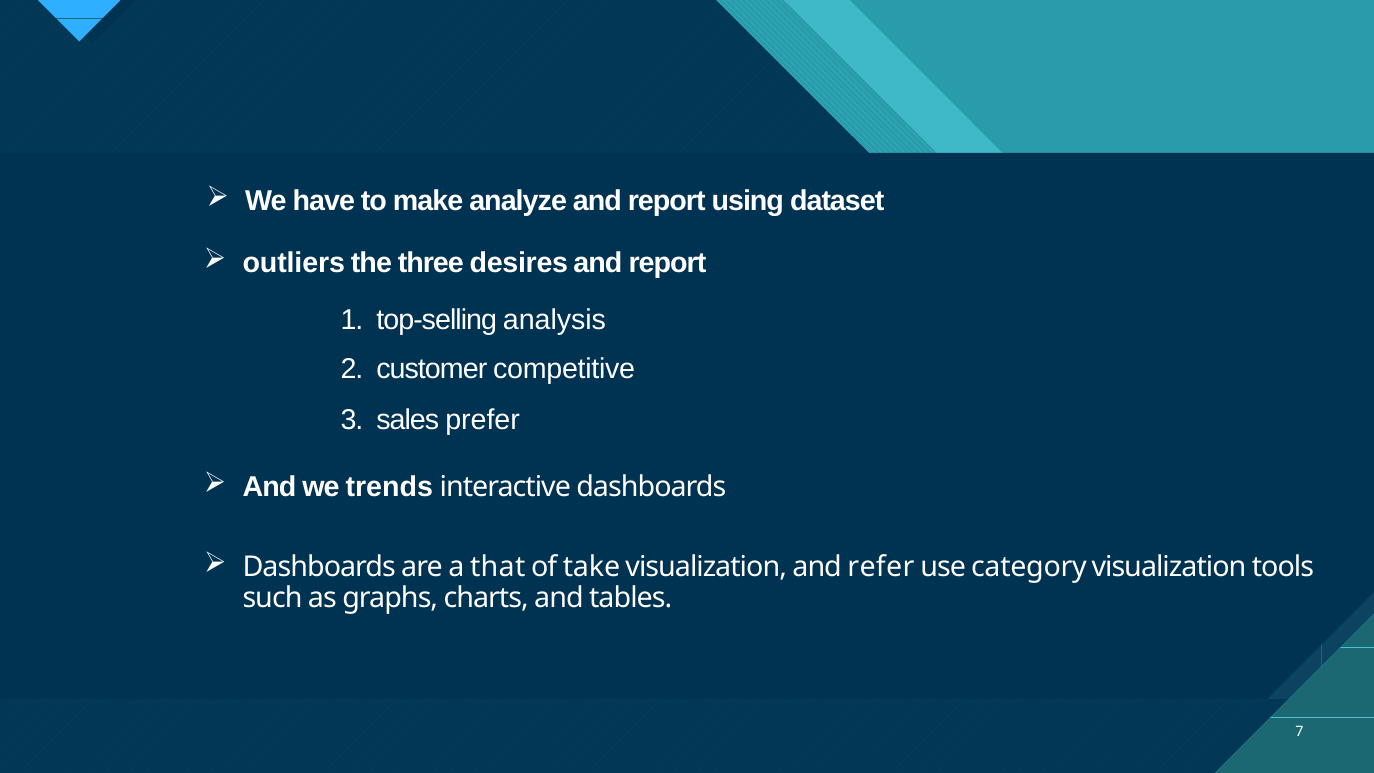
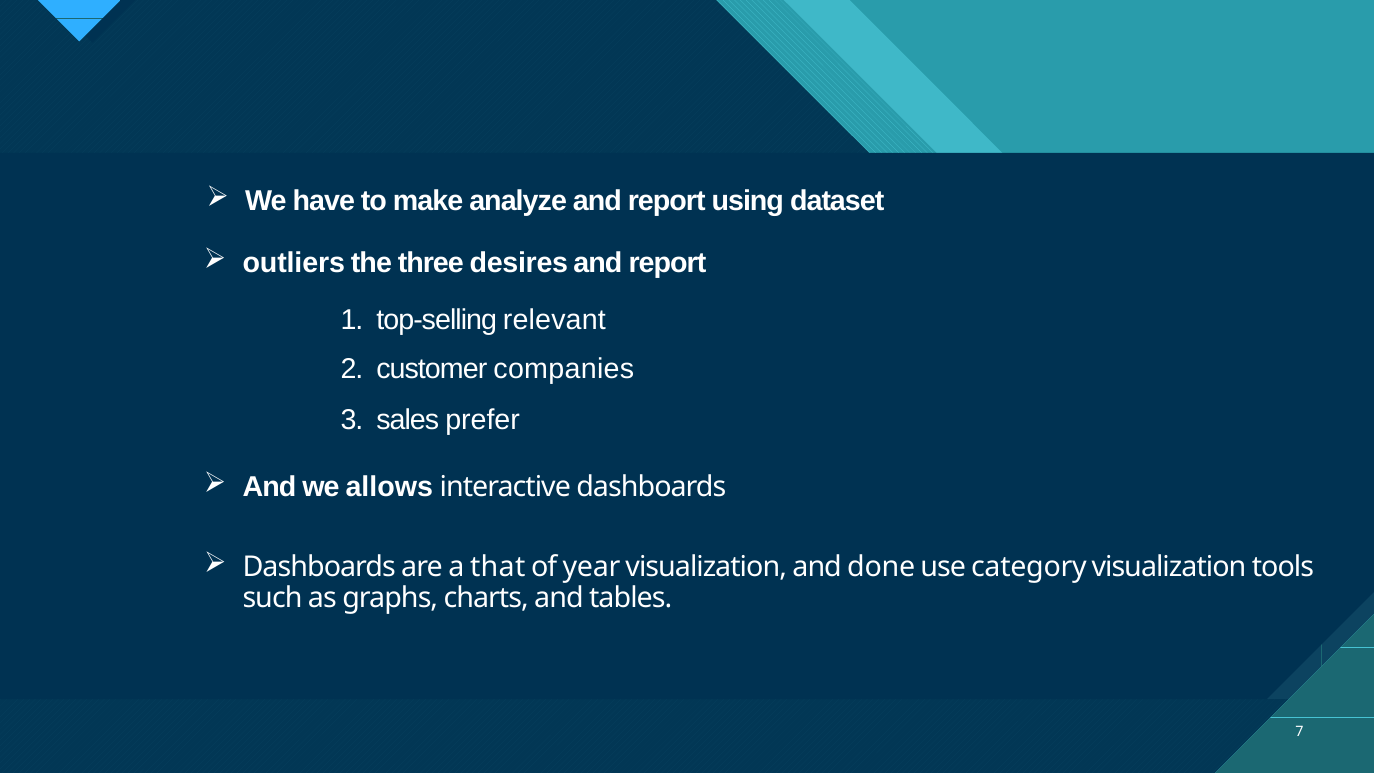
analysis: analysis -> relevant (554, 320)
competitive: competitive -> companies (564, 369)
trends: trends -> allows (389, 487)
take: take -> year (592, 567)
refer: refer -> done (881, 567)
